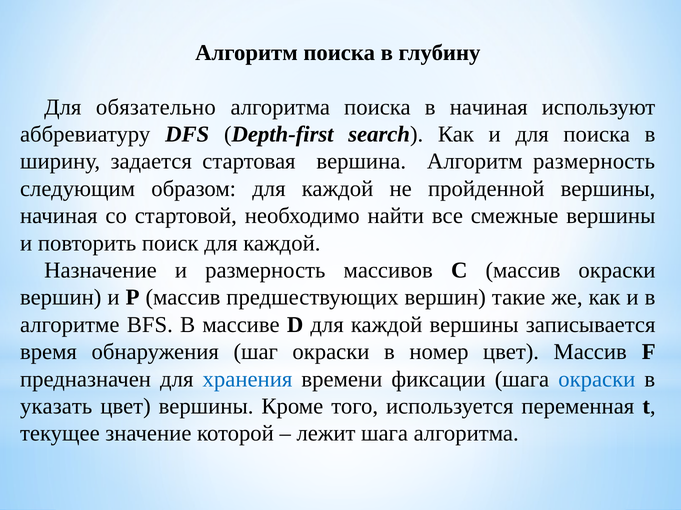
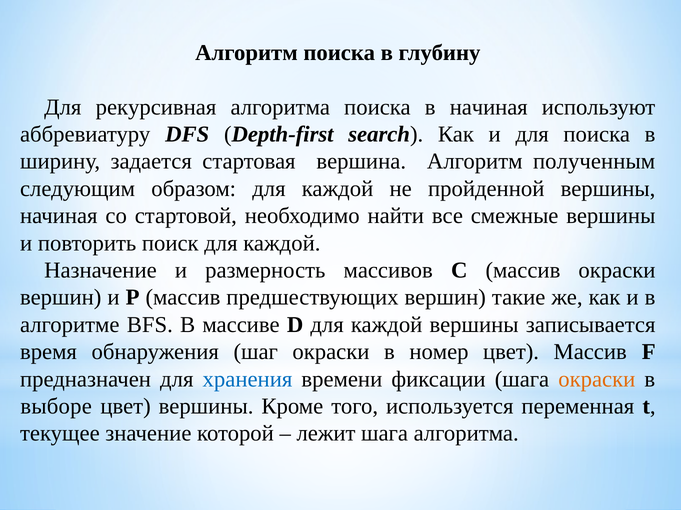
обязательно: обязательно -> рекурсивная (156, 107)
Алгоритм размерность: размерность -> полученным (594, 162)
окраски colour: blue -> orange (597, 380)
указать: указать -> выборе (56, 407)
